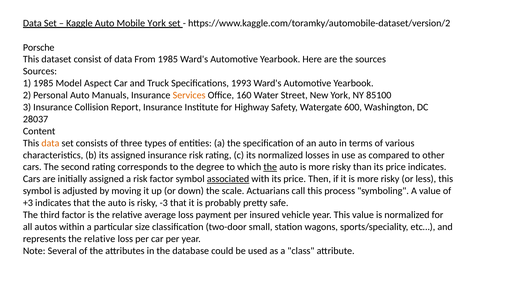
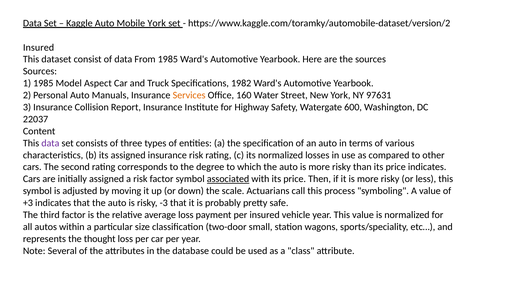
Porsche: Porsche -> Insured (39, 47)
1993: 1993 -> 1982 (241, 83)
85100: 85100 -> 97631 (379, 95)
28037: 28037 -> 22037 (36, 119)
data colour: orange -> purple (50, 143)
the underline: present -> none (270, 167)
represents the relative: relative -> thought (100, 239)
